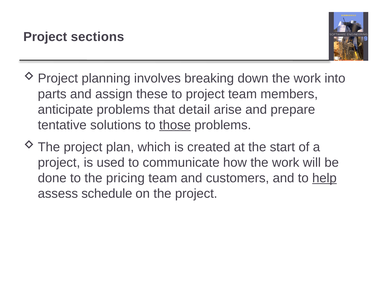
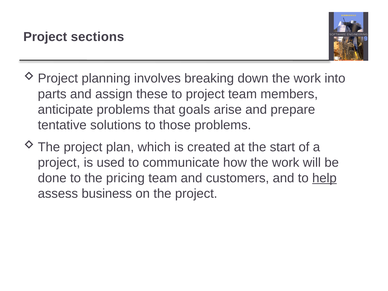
detail: detail -> goals (194, 110)
those underline: present -> none (175, 125)
schedule: schedule -> business (107, 194)
